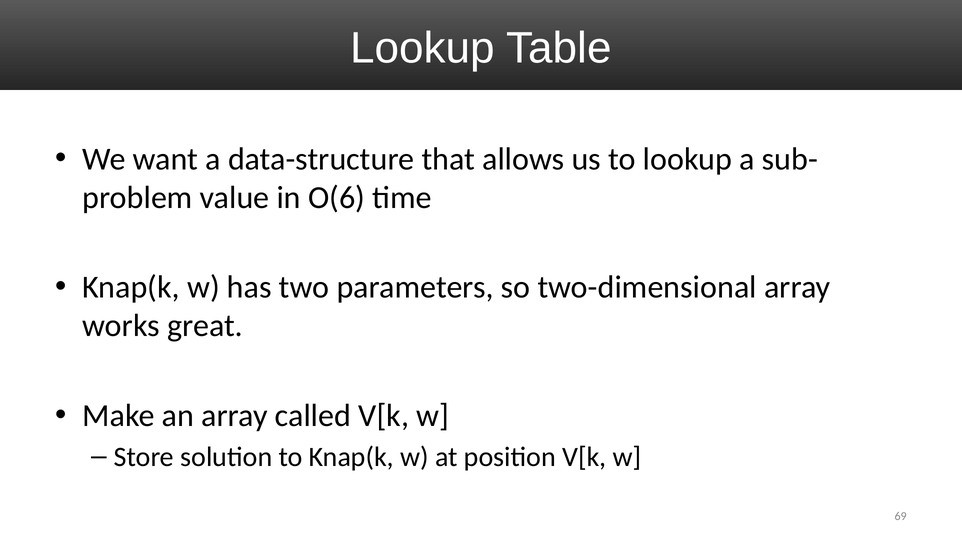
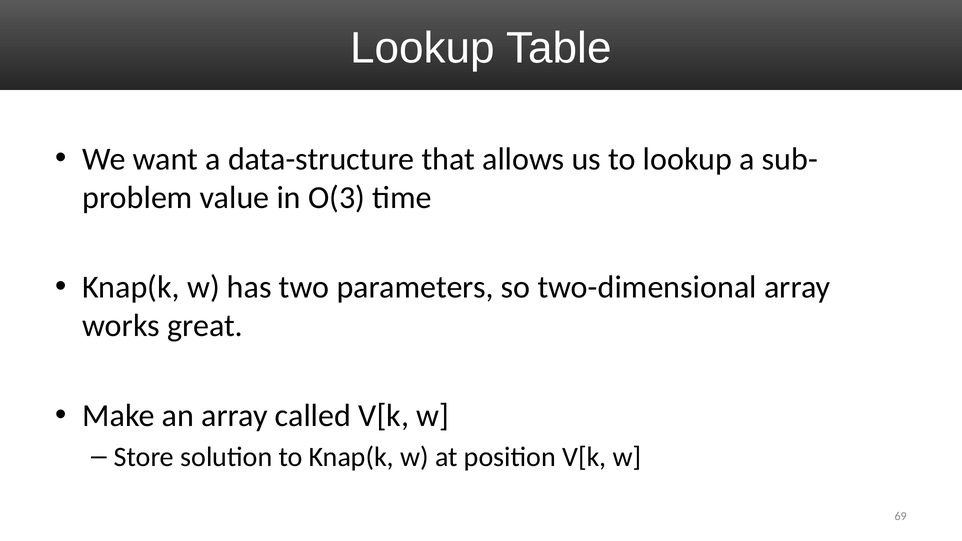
O(6: O(6 -> O(3 (337, 198)
